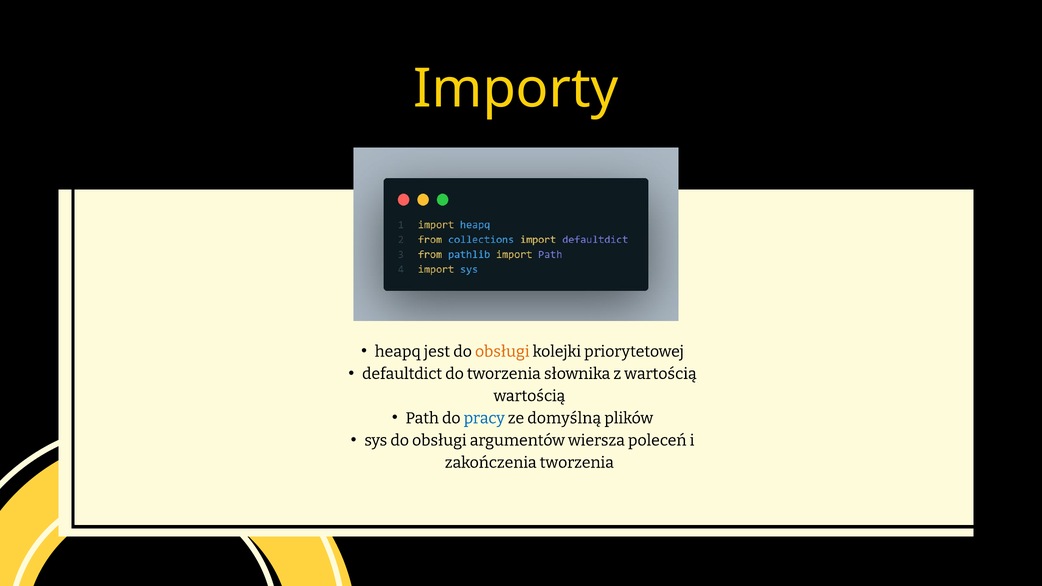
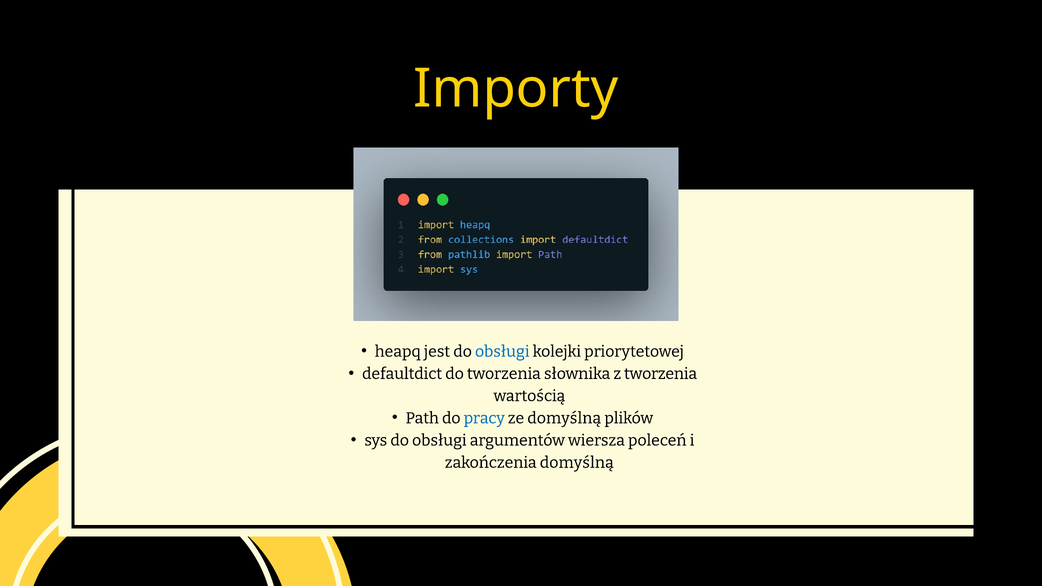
obsługi colour: orange -> blue (502, 352)
z wartością: wartością -> tworzenia (661, 374)
zakończenia tworzenia: tworzenia -> domyślną (577, 463)
